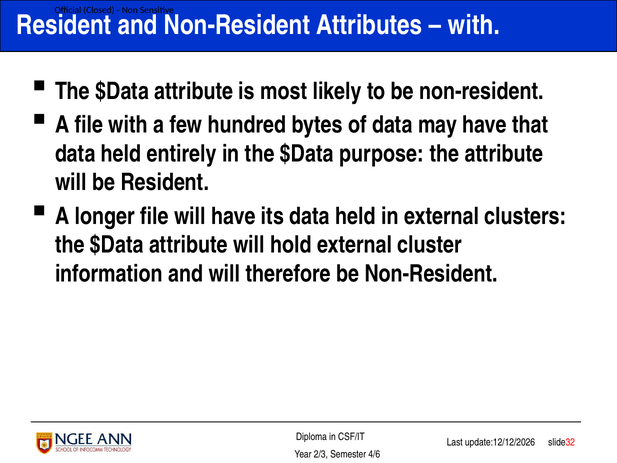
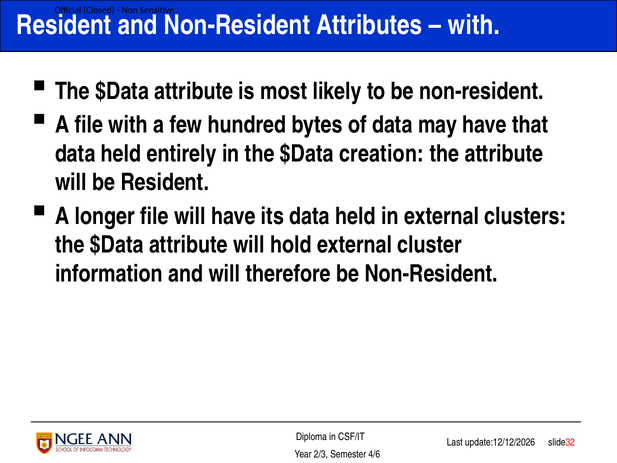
purpose: purpose -> creation (381, 154)
